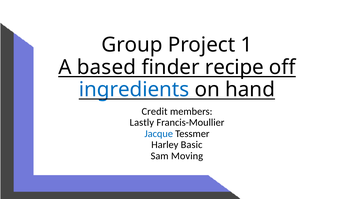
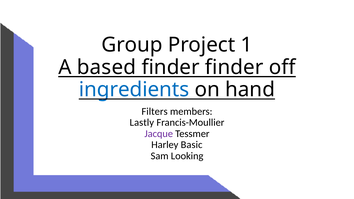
finder recipe: recipe -> finder (234, 67)
Credit: Credit -> Filters (155, 111)
Jacque colour: blue -> purple (159, 134)
Moving: Moving -> Looking (187, 156)
